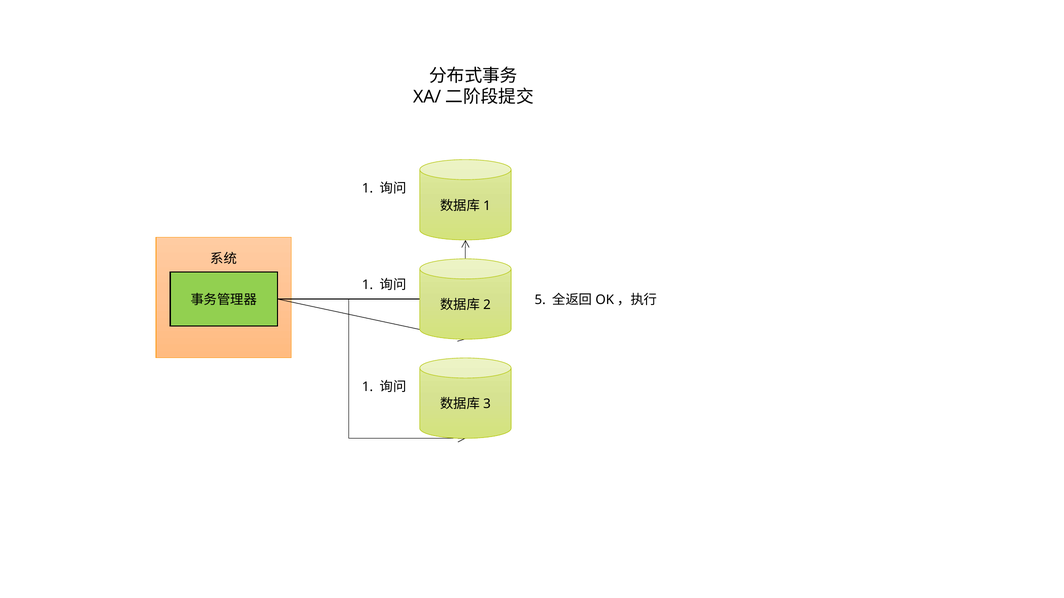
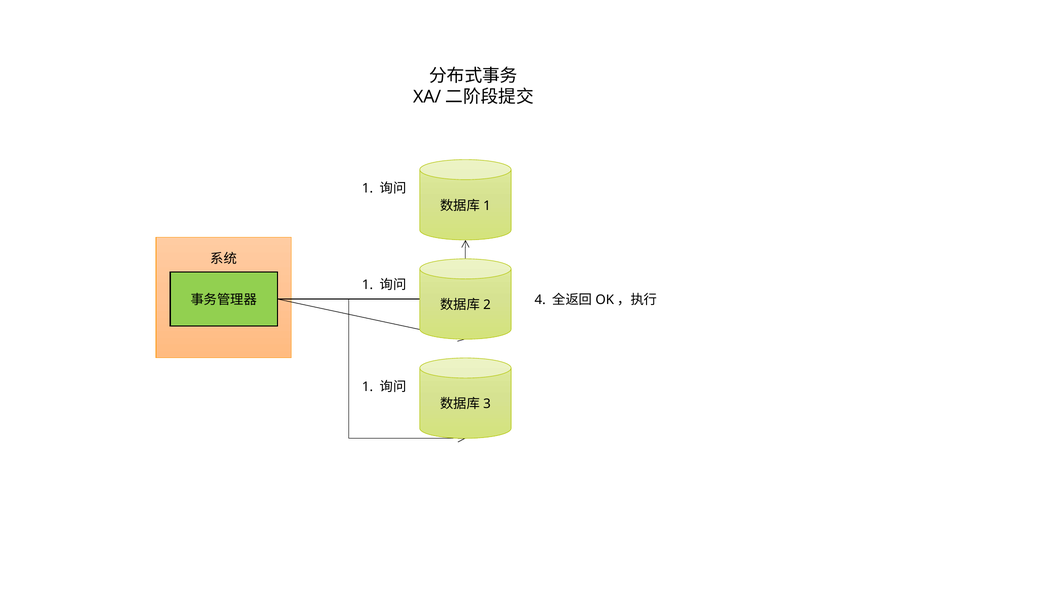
5: 5 -> 4 (540, 300)
